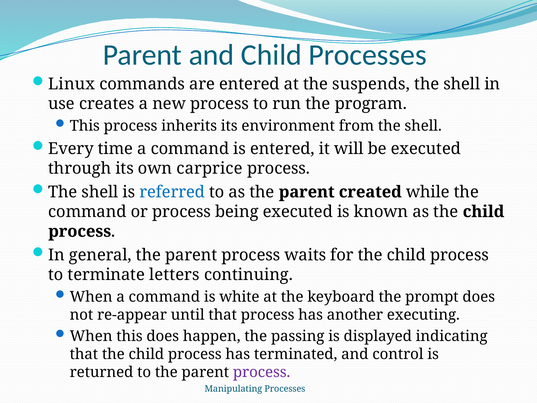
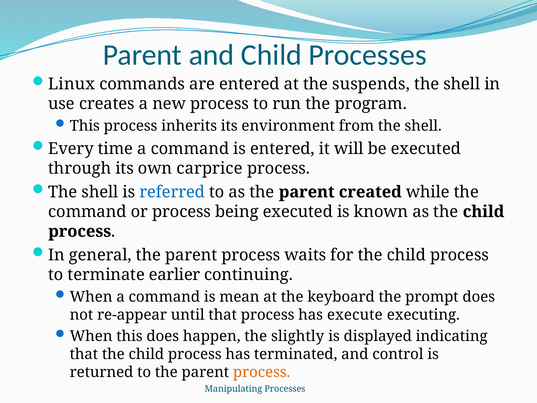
letters: letters -> earlier (175, 274)
white: white -> mean (239, 297)
another: another -> execute (355, 315)
passing: passing -> slightly (298, 336)
process colour: purple -> orange (262, 372)
